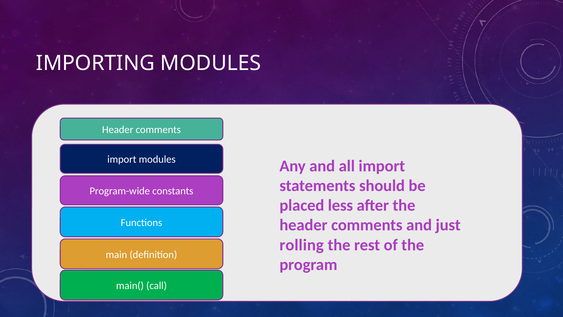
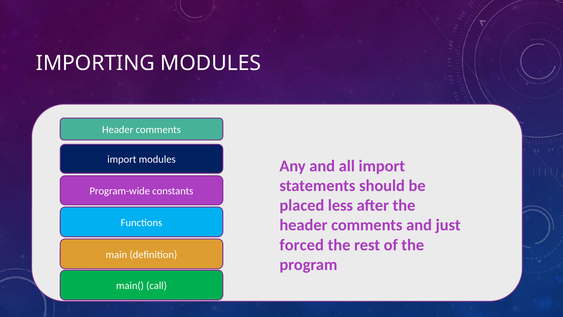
rolling: rolling -> forced (302, 245)
